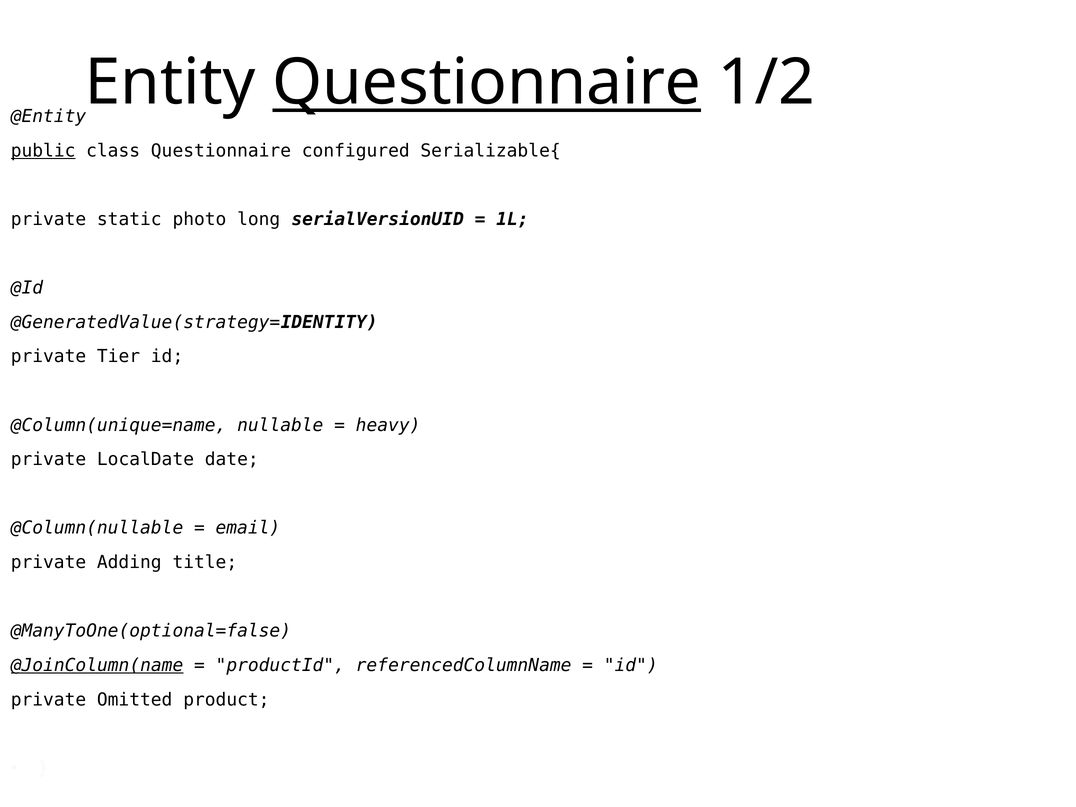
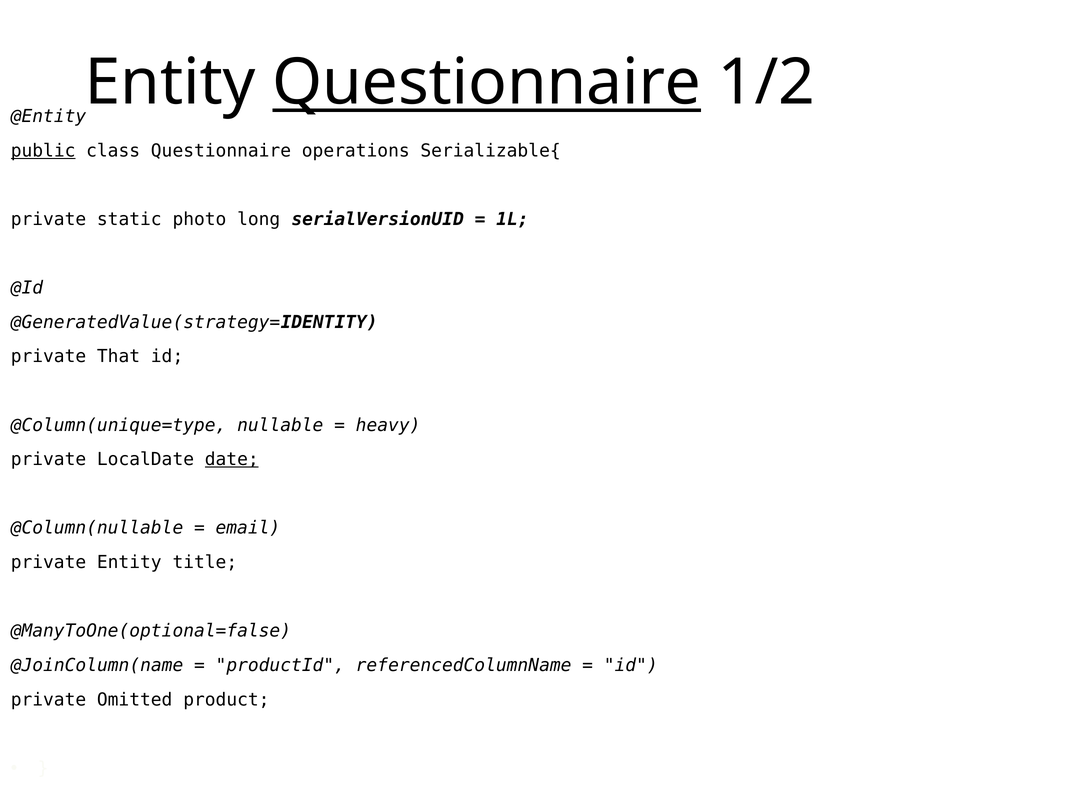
configured: configured -> operations (356, 151)
Tier: Tier -> That (119, 356)
@Column(unique=name: @Column(unique=name -> @Column(unique=type (119, 425)
date underline: none -> present (232, 459)
private Adding: Adding -> Entity (129, 562)
@JoinColumn(name underline: present -> none (97, 665)
